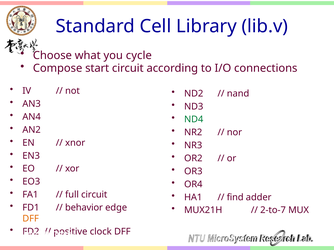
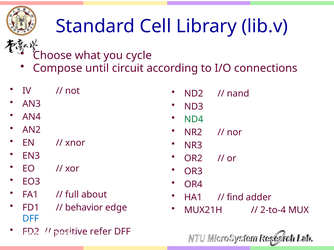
start: start -> until (97, 68)
full circuit: circuit -> about (94, 195)
2-to-7: 2-to-7 -> 2-to-4 (273, 211)
DFF colour: orange -> blue (31, 219)
clock: clock -> refer (101, 232)
